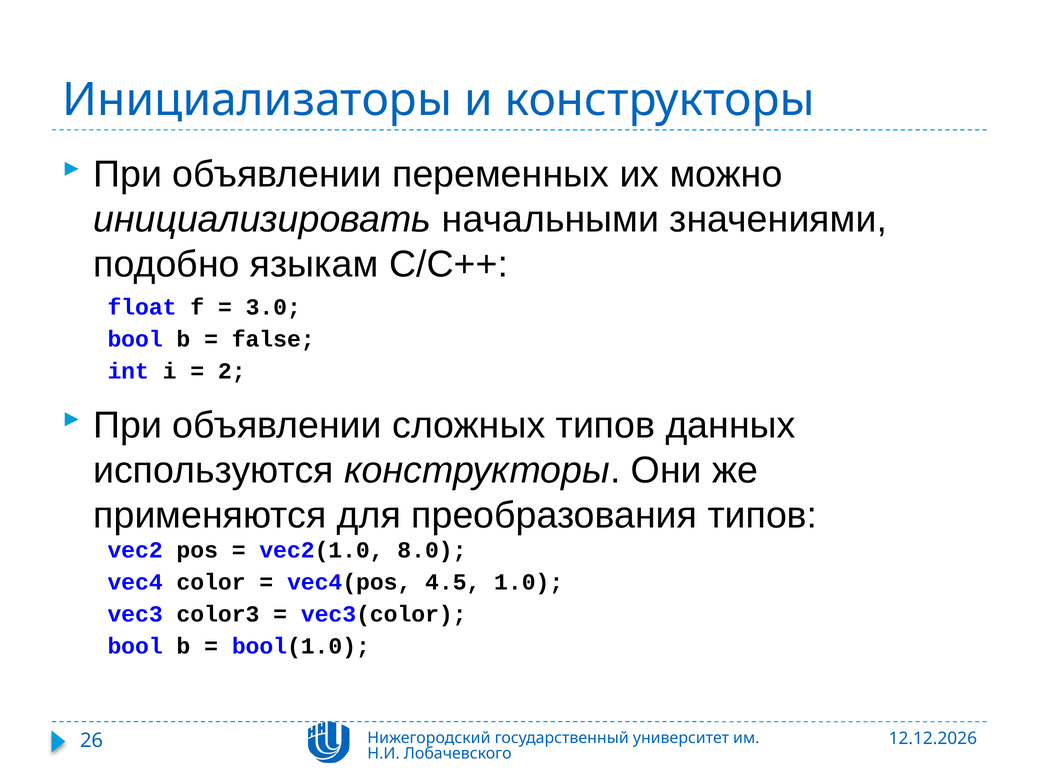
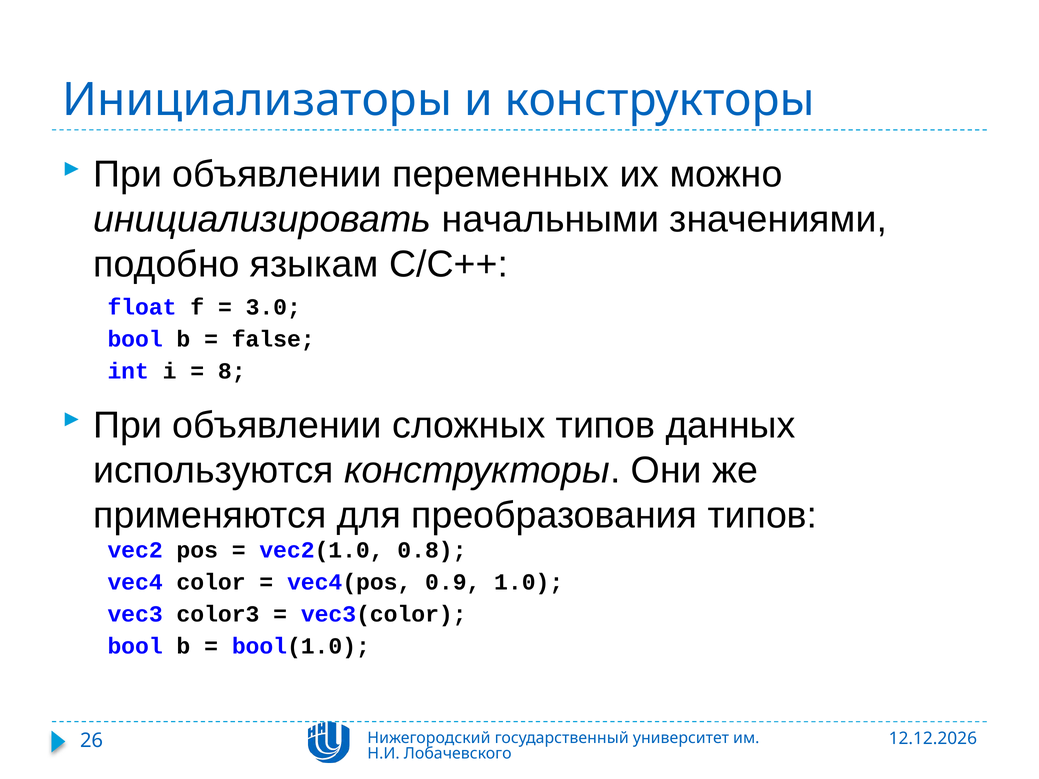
2: 2 -> 8 (232, 371)
8.0: 8.0 -> 0.8 (432, 551)
4.5: 4.5 -> 0.9 (453, 583)
